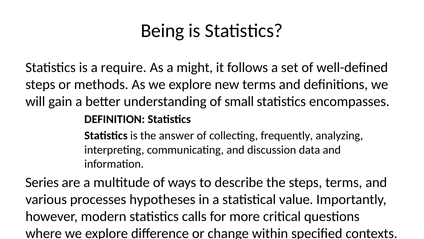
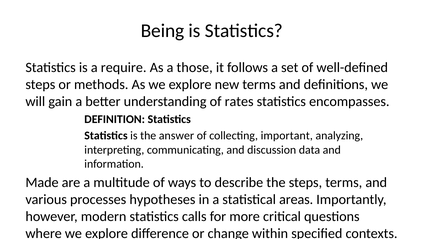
might: might -> those (195, 67)
small: small -> rates (239, 101)
frequently: frequently -> important (287, 135)
Series: Series -> Made (42, 182)
value: value -> areas (296, 199)
